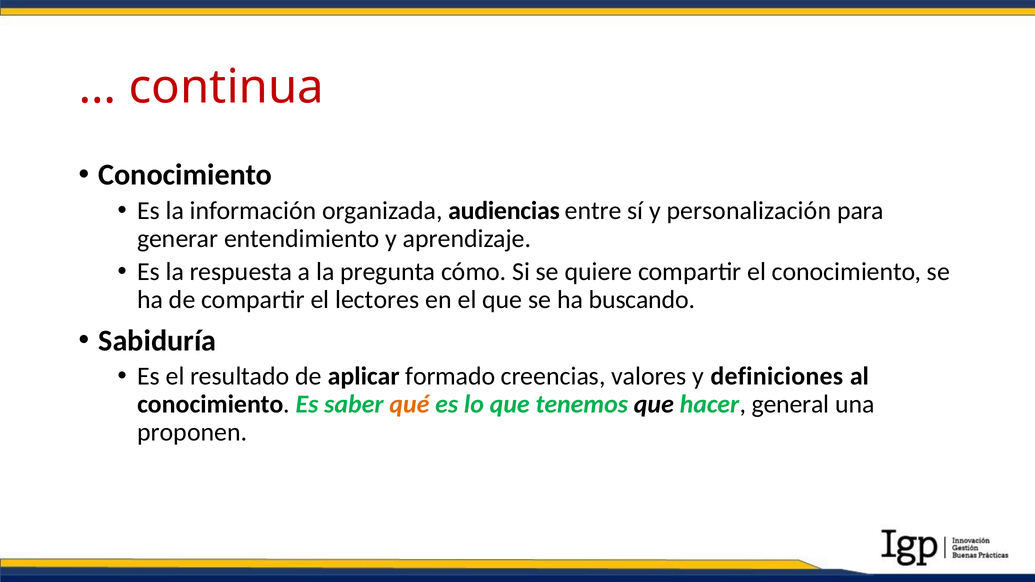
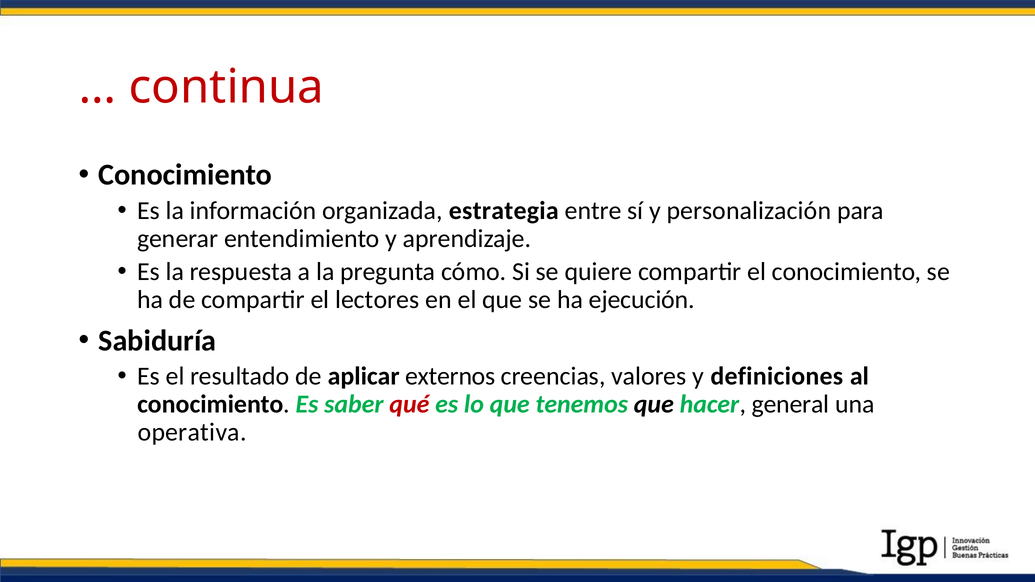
audiencias: audiencias -> estrategia (504, 211)
buscando: buscando -> ejecución (642, 300)
formado: formado -> externos (450, 376)
qué colour: orange -> red (409, 404)
proponen: proponen -> operativa (192, 432)
